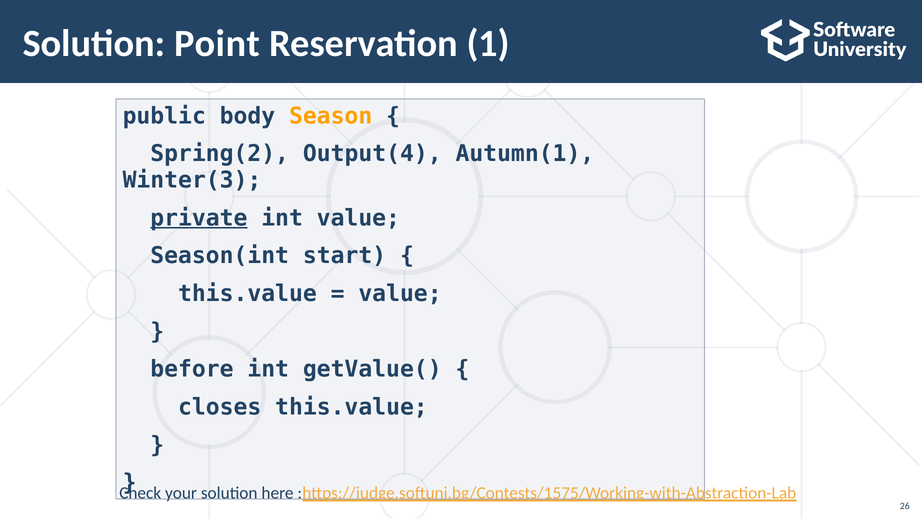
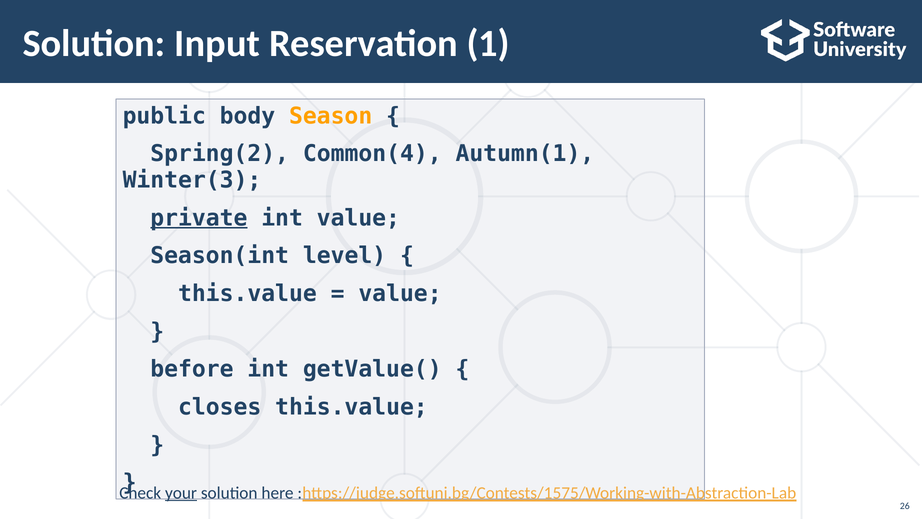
Point: Point -> Input (217, 44)
Output(4: Output(4 -> Common(4 (372, 154)
start: start -> level (345, 256)
your underline: none -> present (181, 493)
